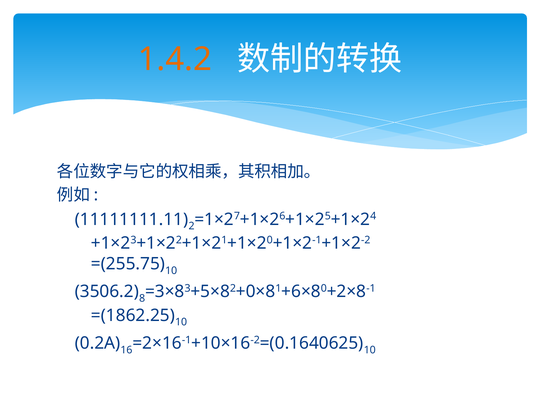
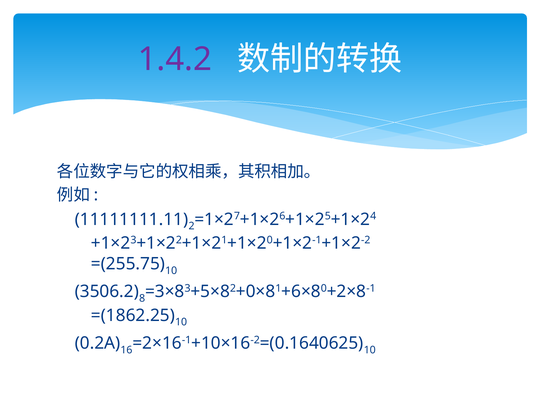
1.4.2 colour: orange -> purple (175, 59)
